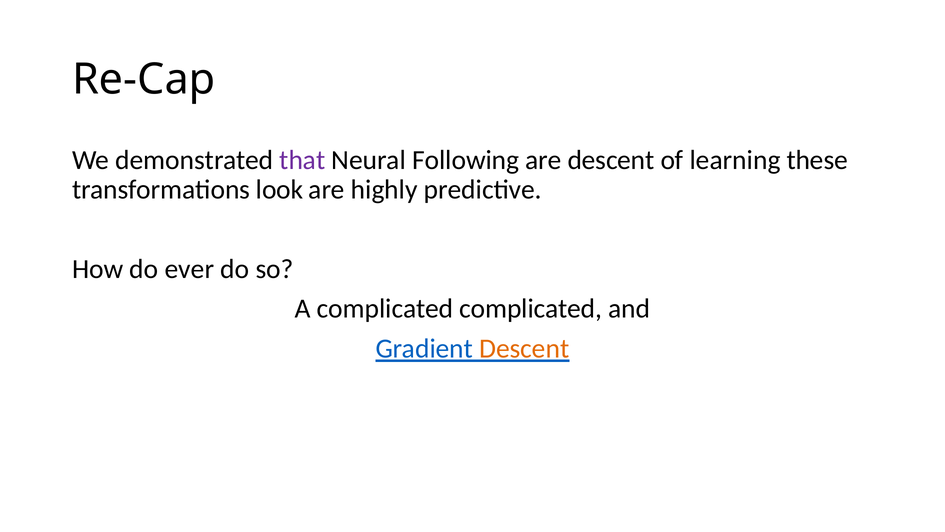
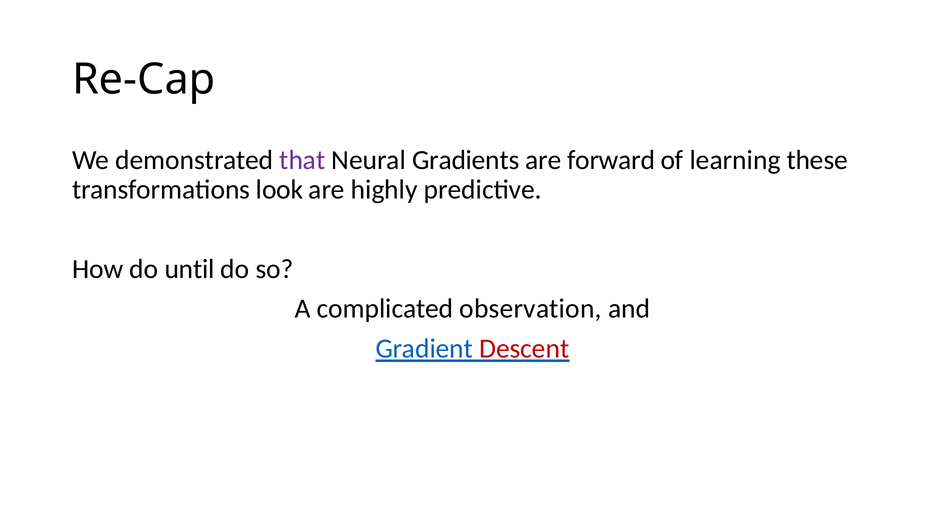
Following: Following -> Gradients (466, 160)
are descent: descent -> forward (611, 160)
ever: ever -> until (190, 269)
complicated complicated: complicated -> observation (531, 308)
Descent colour: orange -> red (524, 348)
